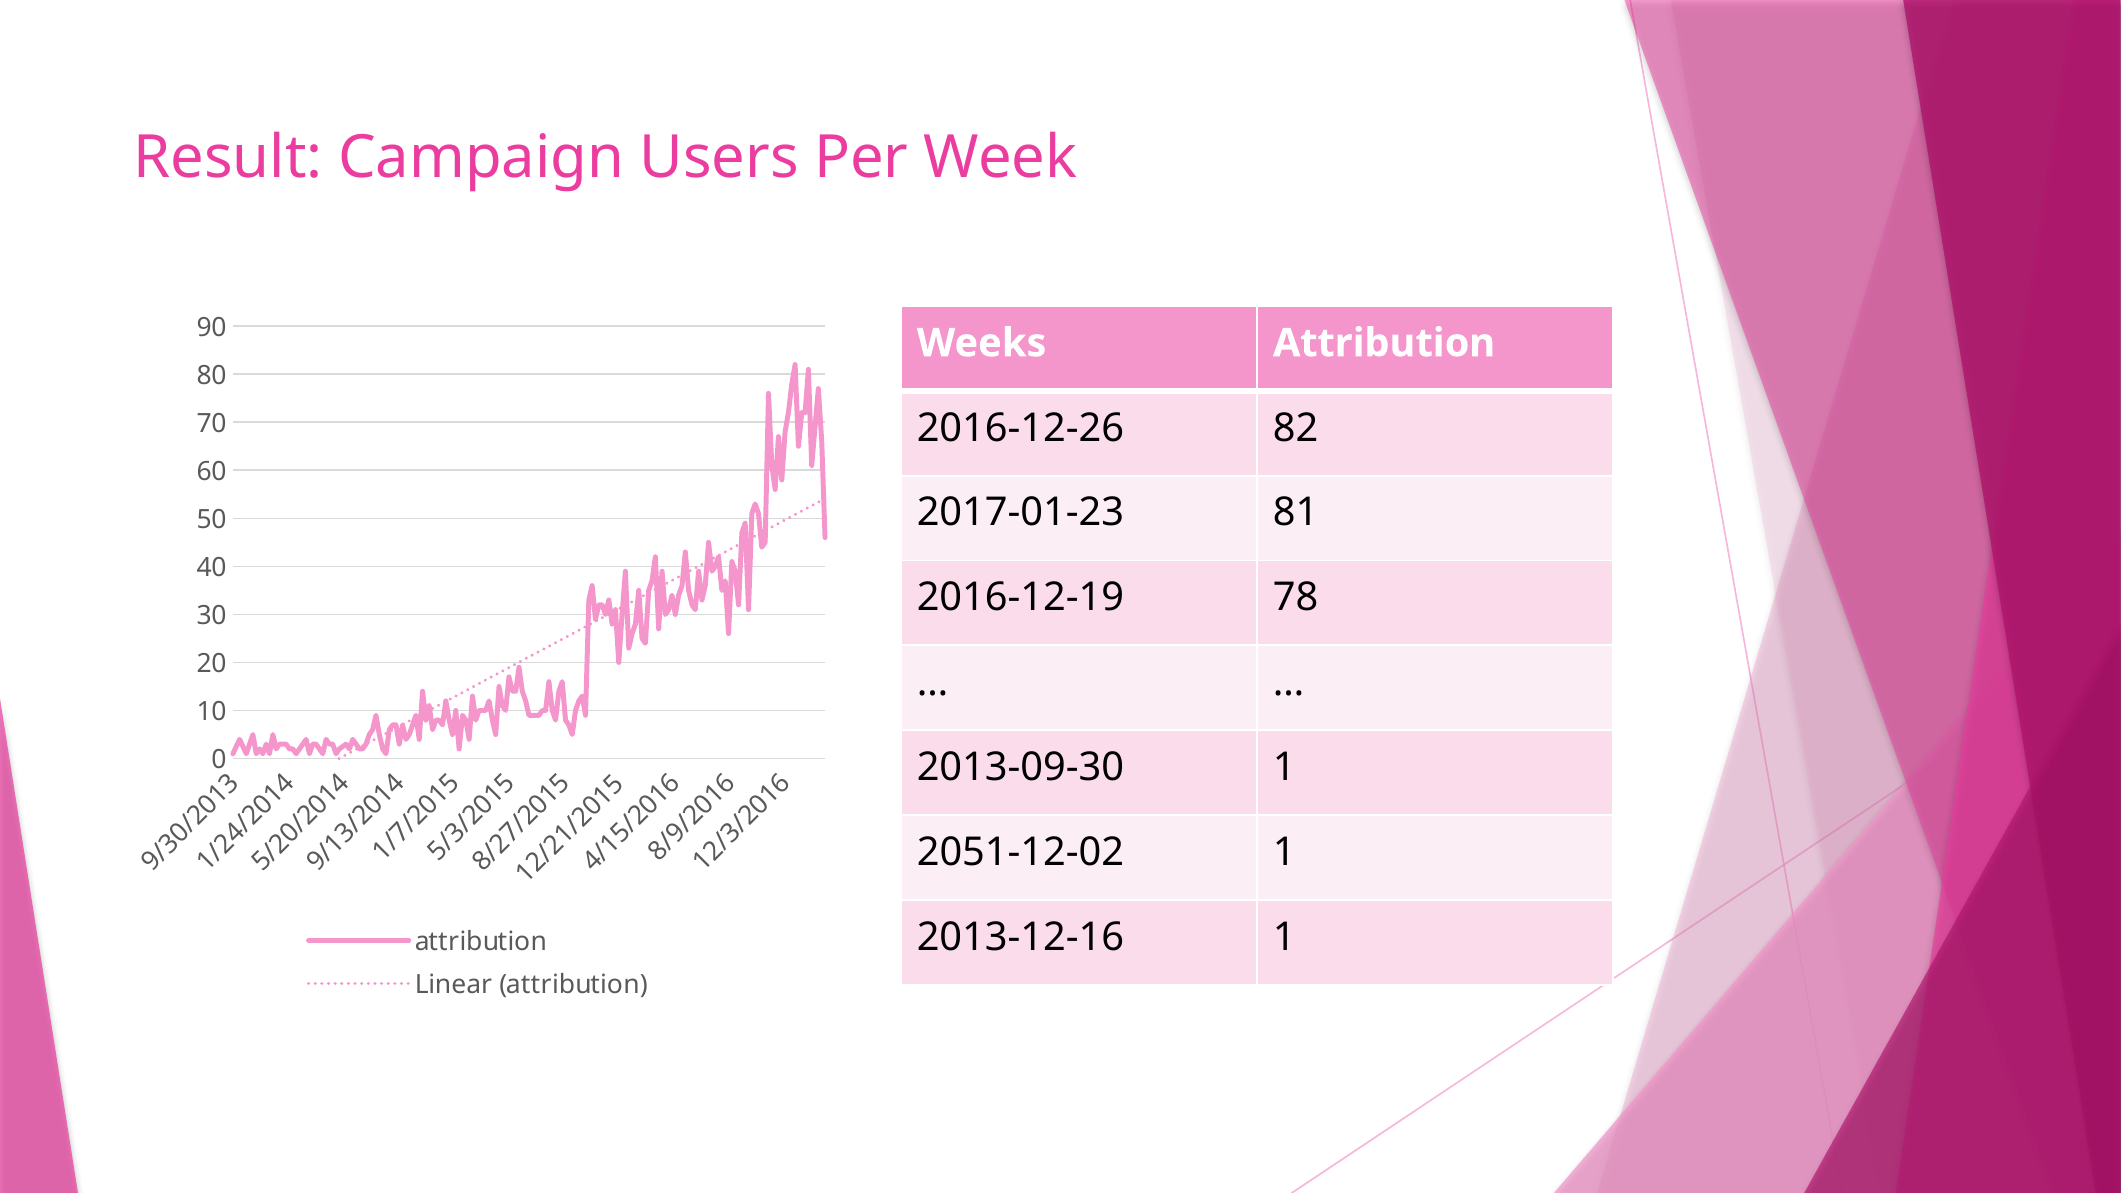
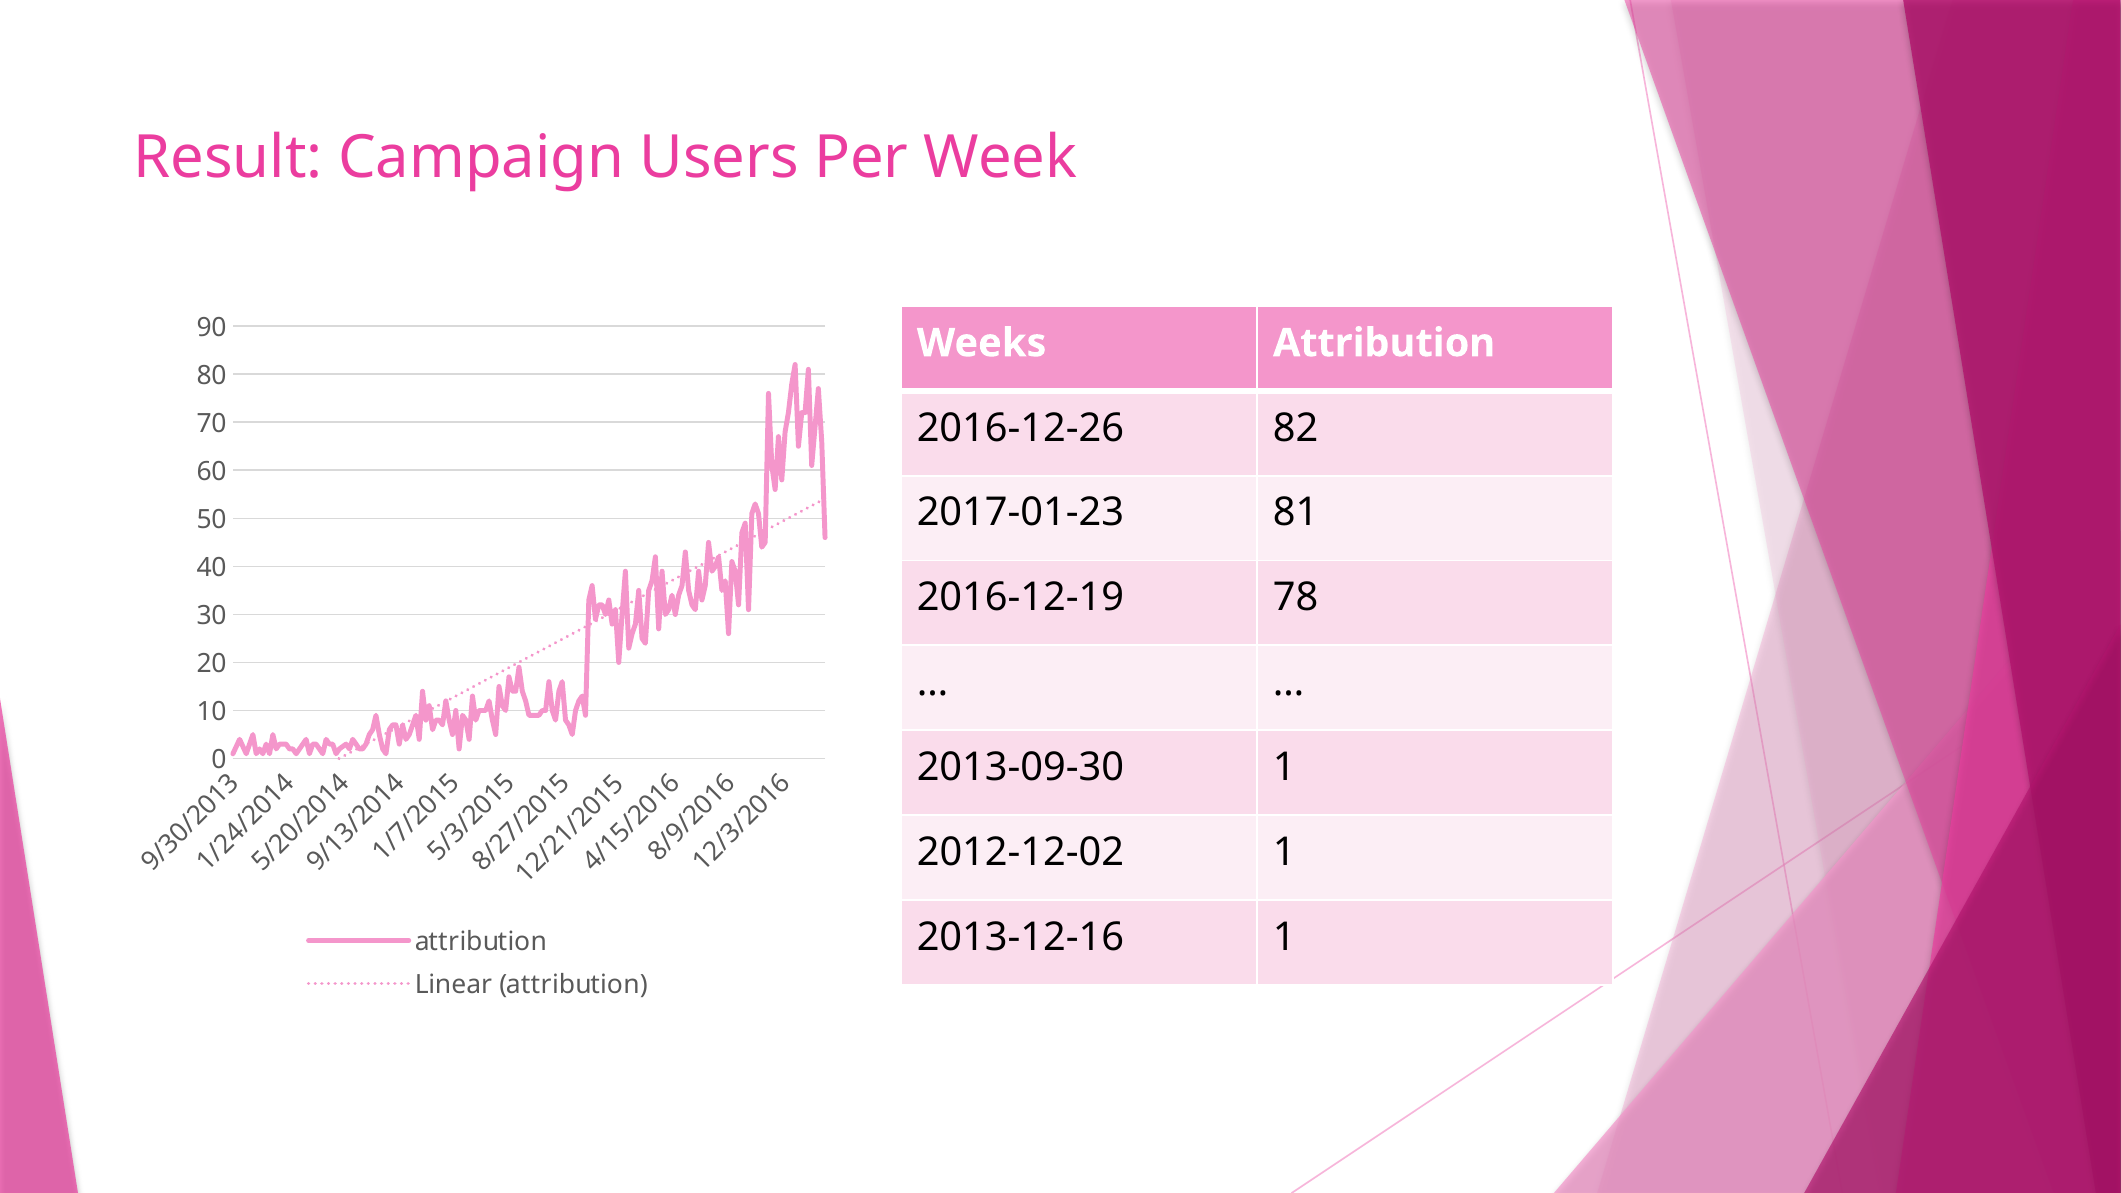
2051-12-02: 2051-12-02 -> 2012-12-02 (1020, 852)
